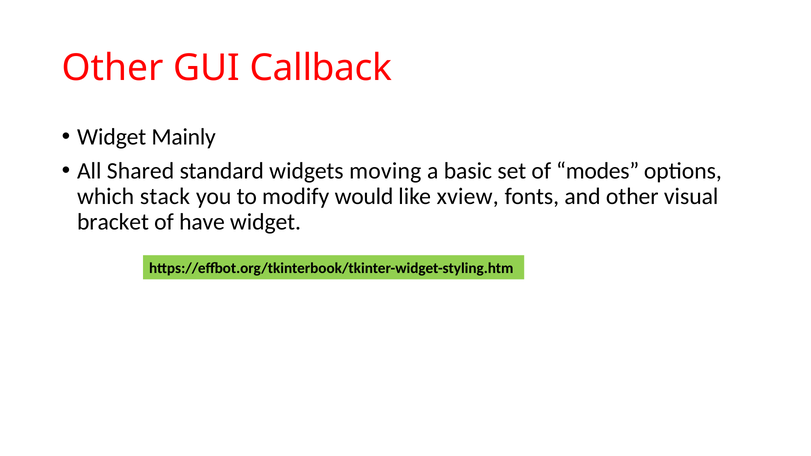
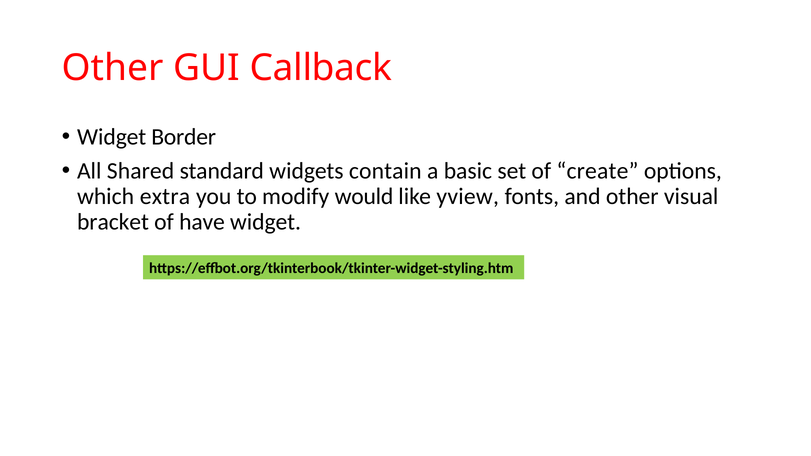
Mainly: Mainly -> Border (184, 137)
moving: moving -> contain (385, 171)
modes: modes -> create (597, 171)
stack: stack -> extra (165, 197)
xview: xview -> yview (468, 197)
